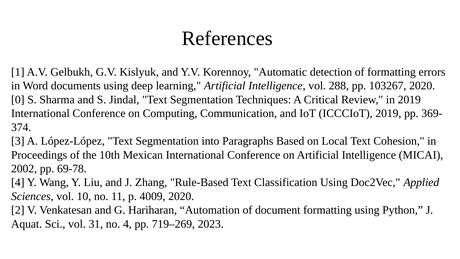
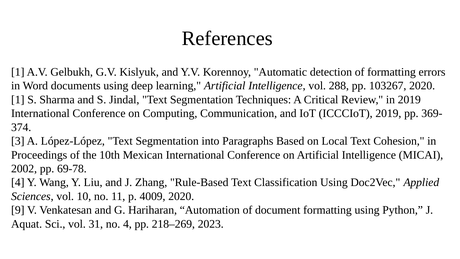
0: 0 -> 1 (18, 100)
2: 2 -> 9 (18, 210)
719–269: 719–269 -> 218–269 (173, 224)
